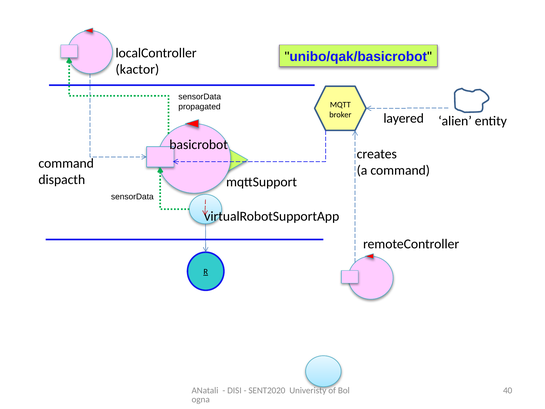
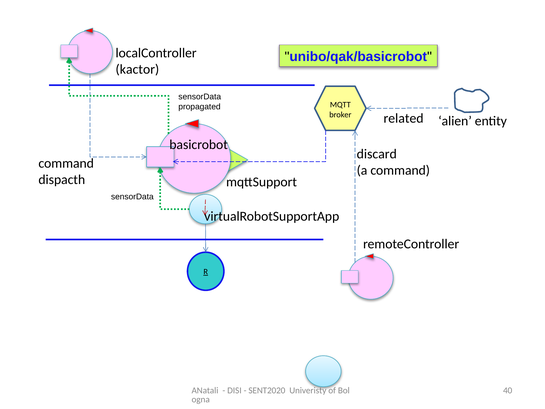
layered: layered -> related (404, 118)
creates: creates -> discard (377, 154)
